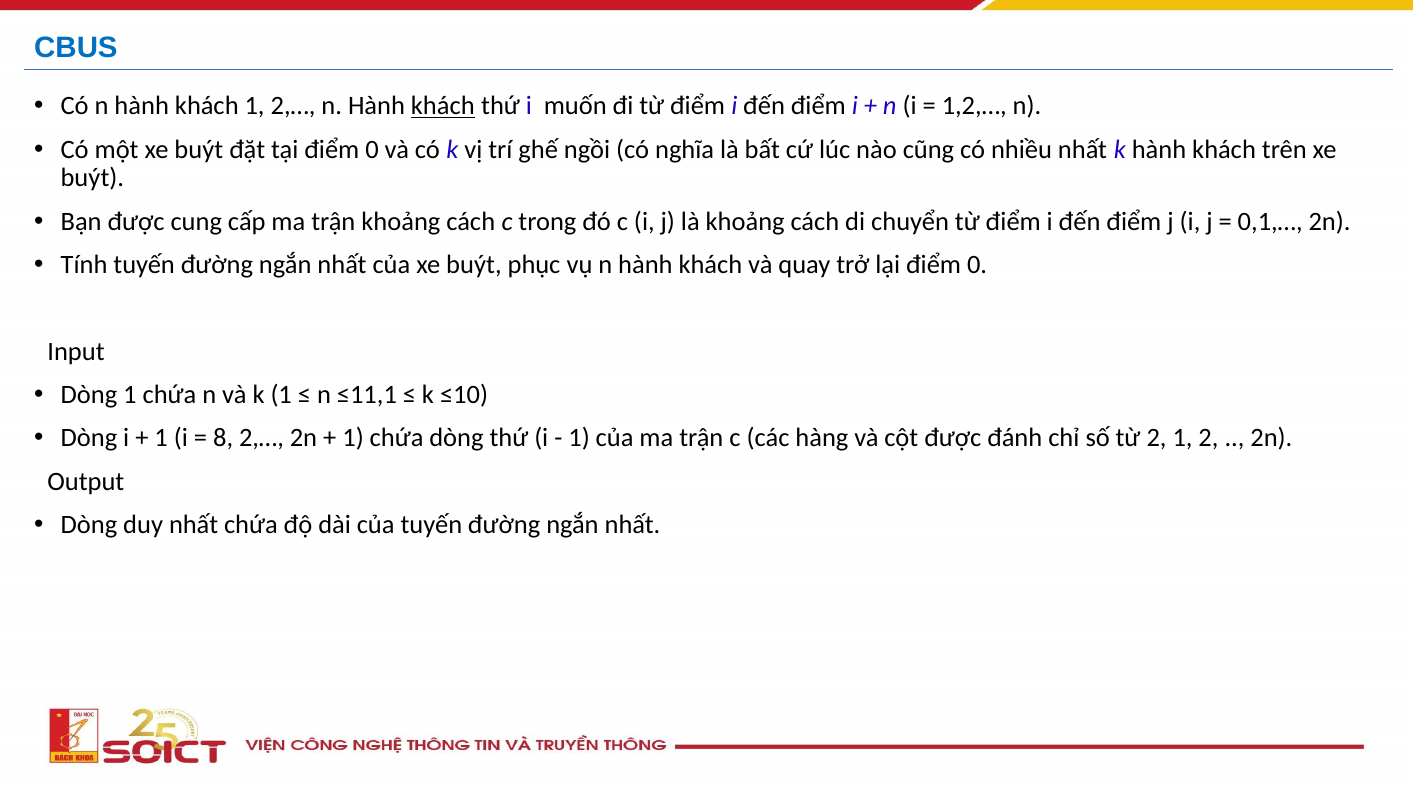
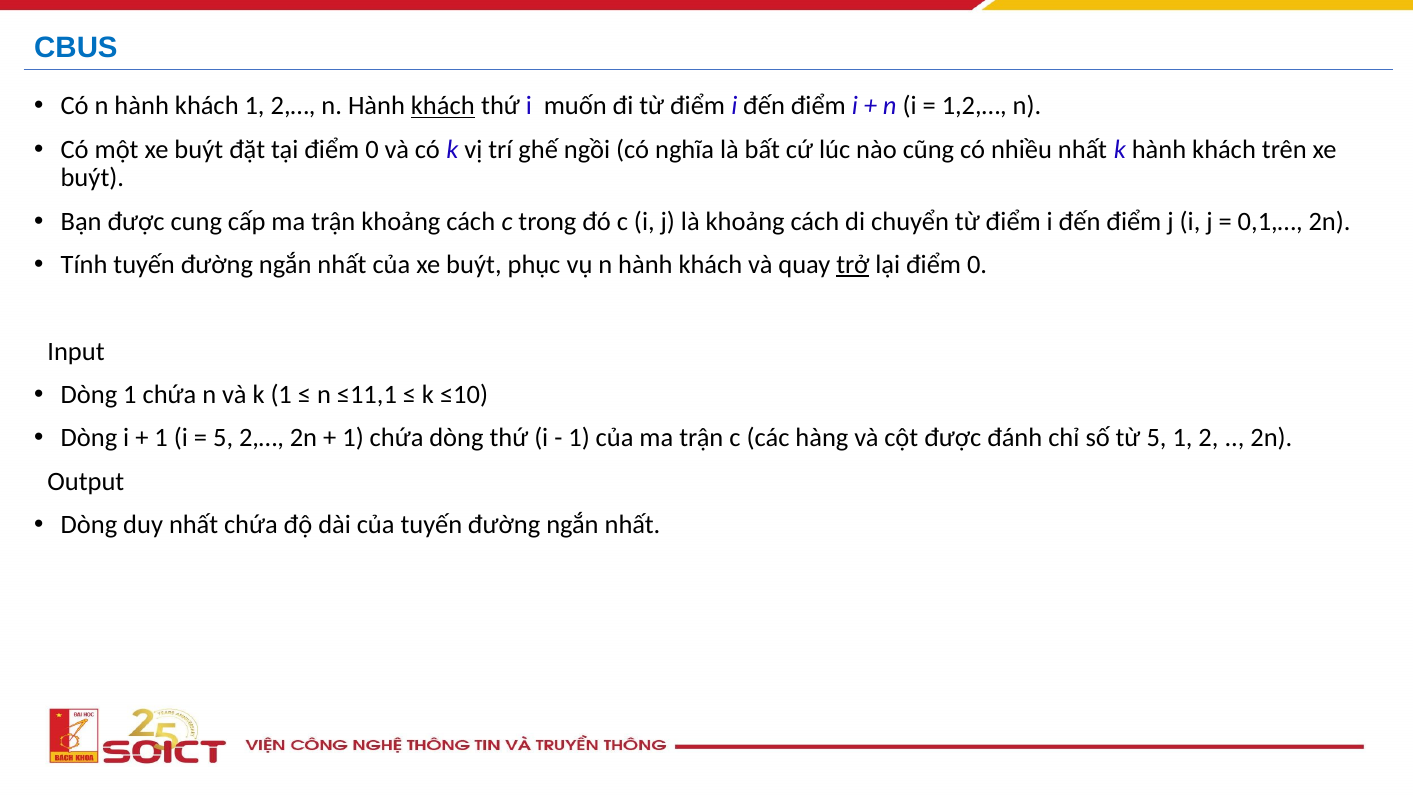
trở underline: none -> present (853, 265)
8: 8 -> 5 (223, 438)
từ 2: 2 -> 5 (1157, 438)
